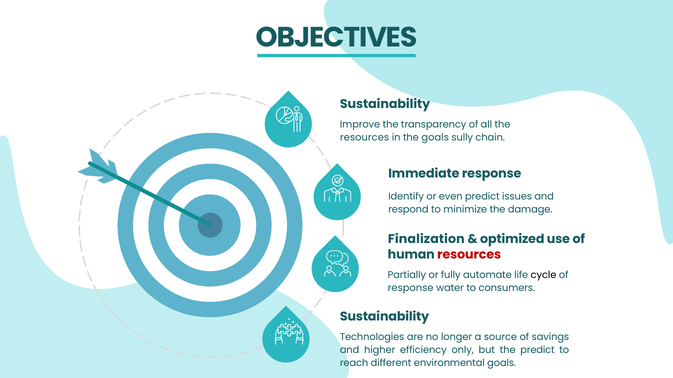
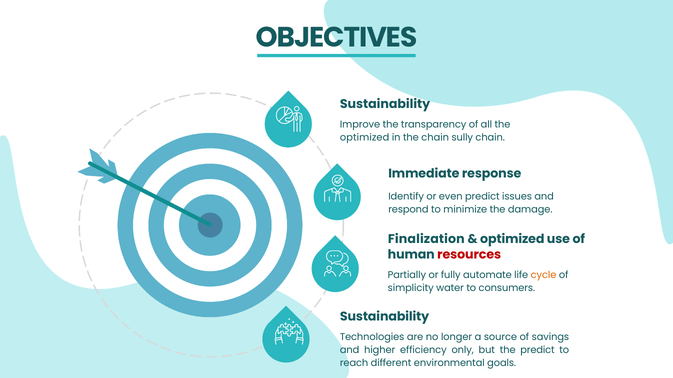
resources: resources -> optimized (365, 138)
the goals: goals -> chain (435, 138)
cycle colour: black -> orange (544, 275)
response: response -> simplicity (411, 288)
